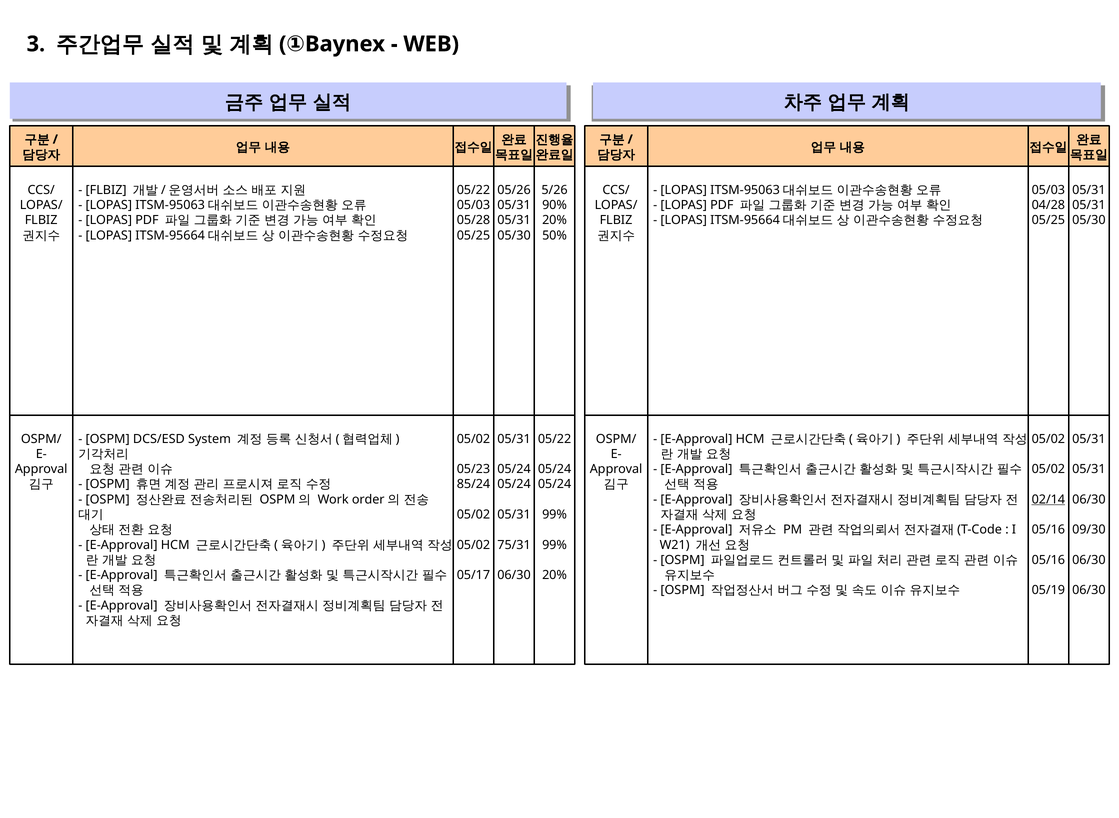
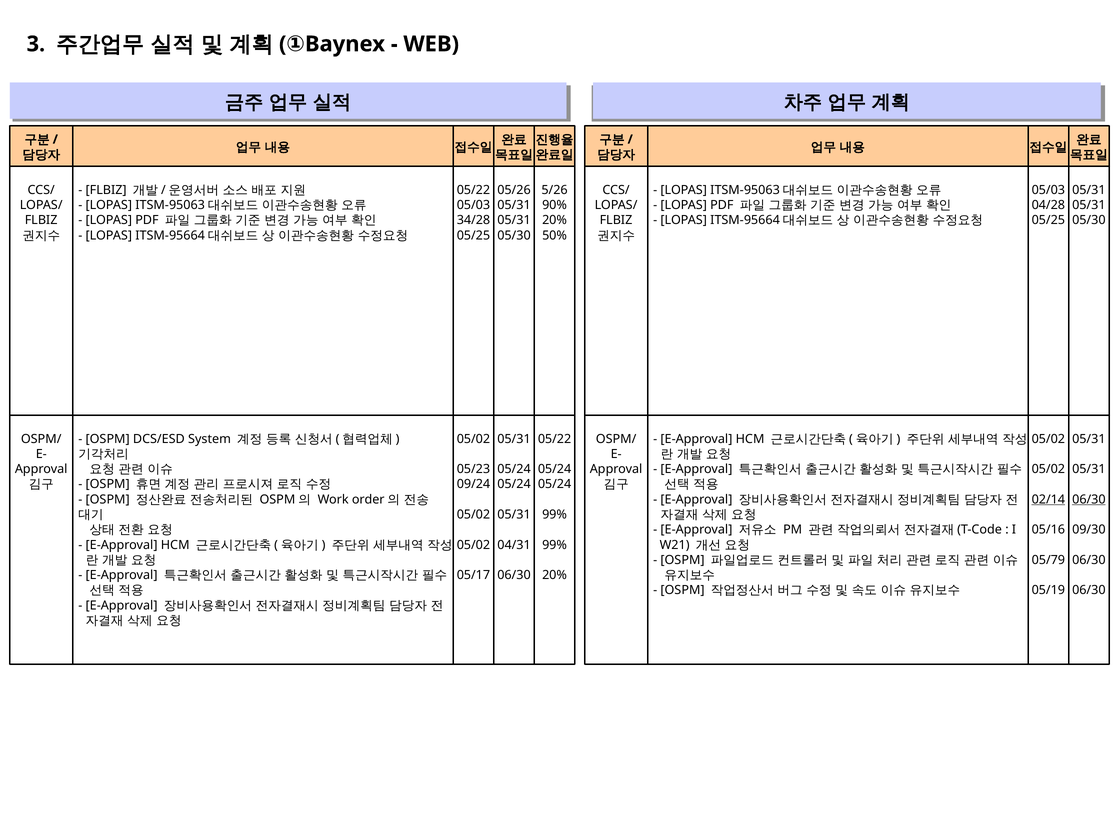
05/28: 05/28 -> 34/28 (473, 220)
85/24: 85/24 -> 09/24 (473, 484)
06/30 underline: none -> present (1089, 500)
75/31: 75/31 -> 04/31 (514, 545)
05/16: 05/16 -> 05/79 (1048, 560)
